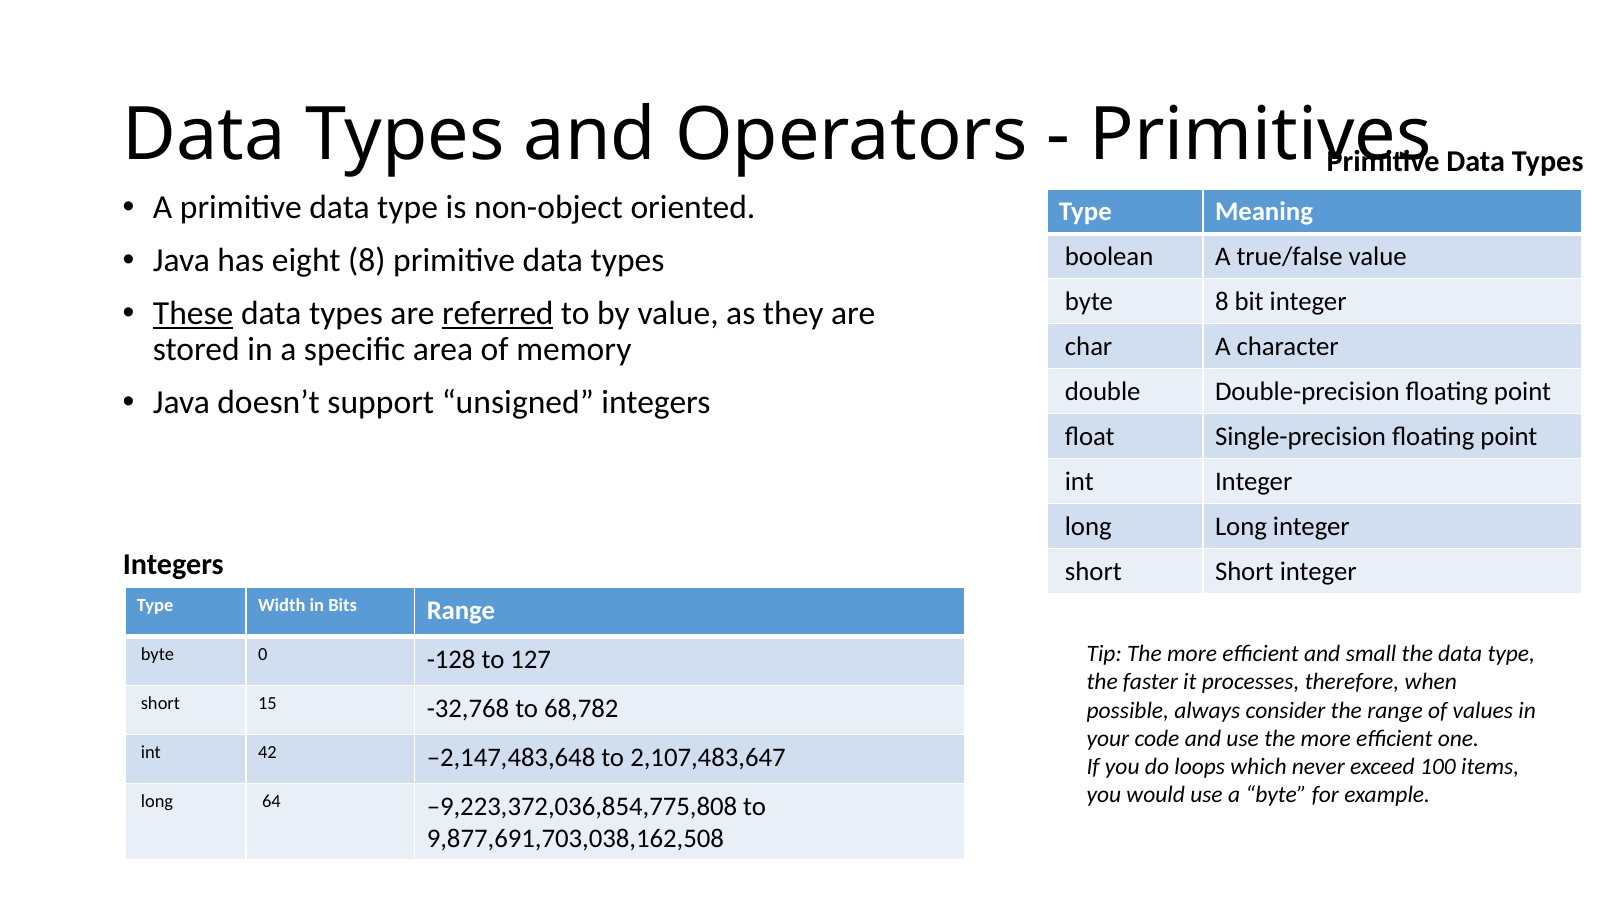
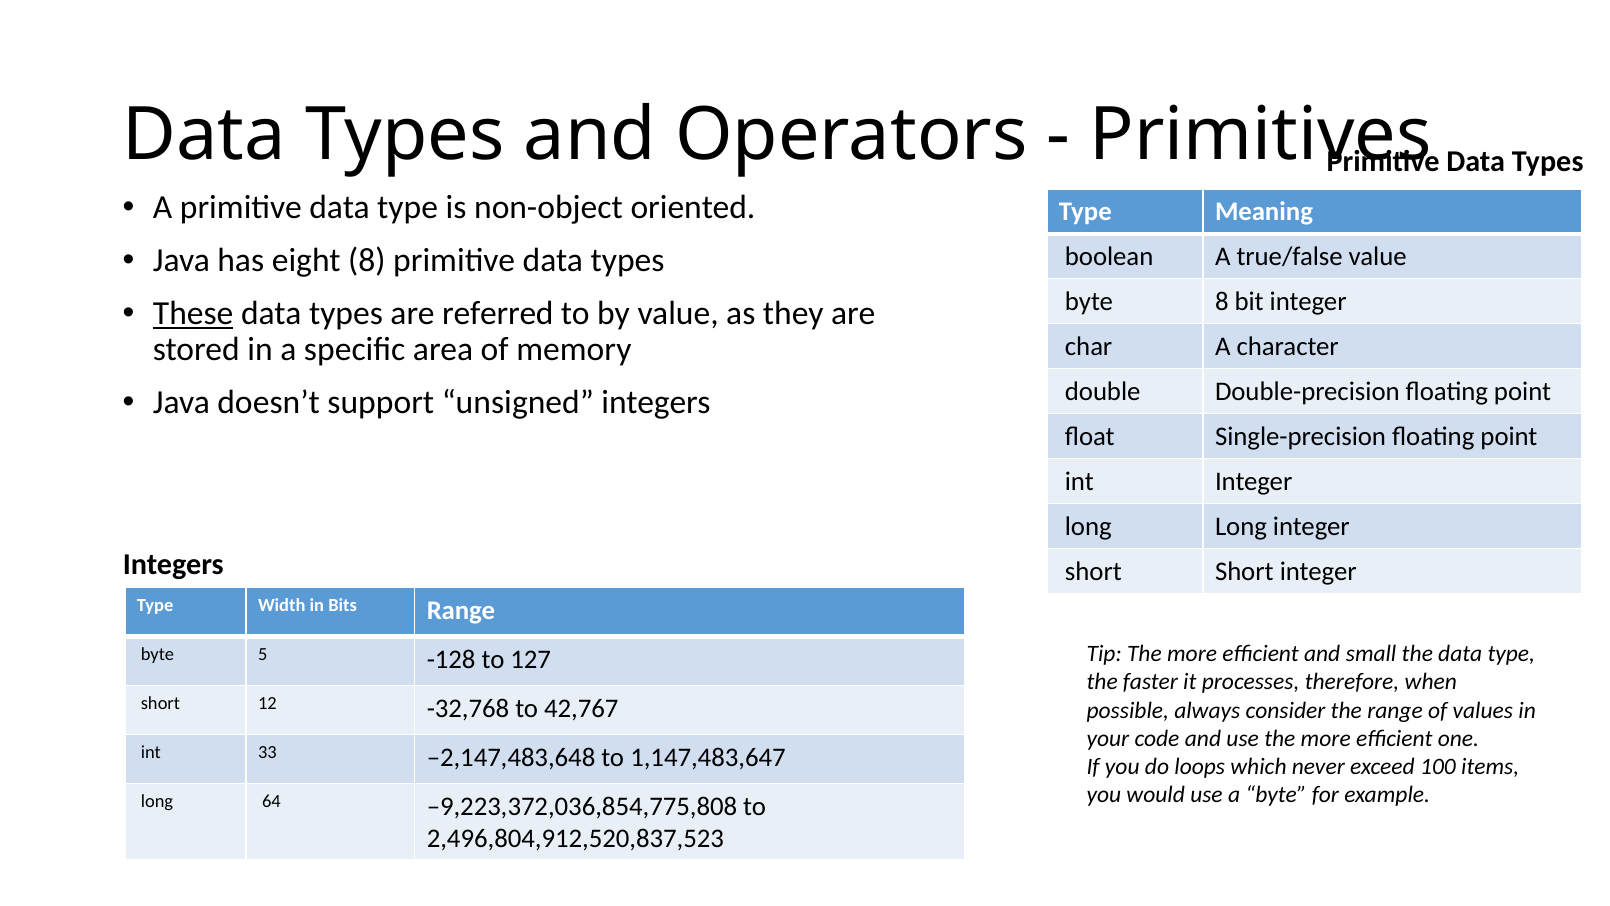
referred underline: present -> none (498, 313)
0: 0 -> 5 (263, 654)
15: 15 -> 12 (267, 703)
68,782: 68,782 -> 42,767 (581, 708)
42: 42 -> 33 (267, 752)
2,107,483,647: 2,107,483,647 -> 1,147,483,647 (708, 757)
9,877,691,703,038,162,508: 9,877,691,703,038,162,508 -> 2,496,804,912,520,837,523 (575, 839)
